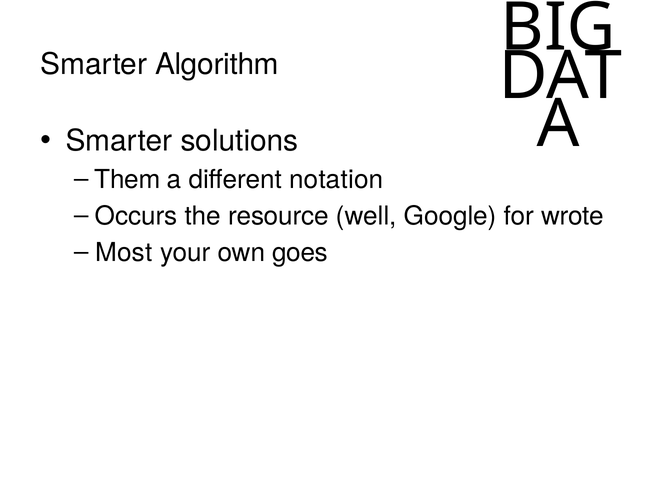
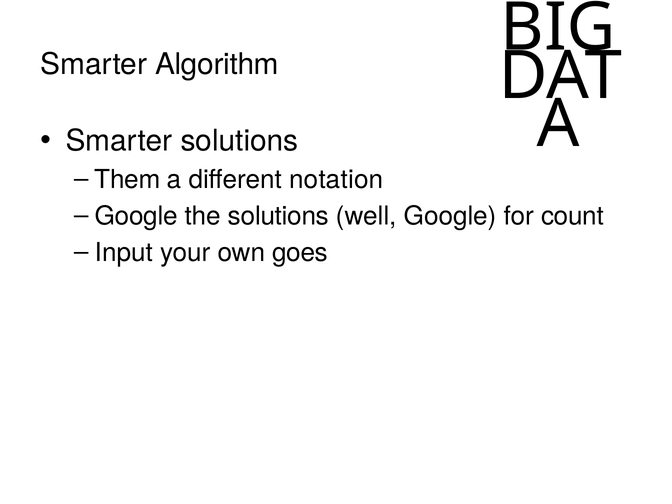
Occurs: Occurs -> Google (136, 216)
the resource: resource -> solutions (279, 216)
wrote: wrote -> count (572, 216)
Most: Most -> Input (124, 253)
